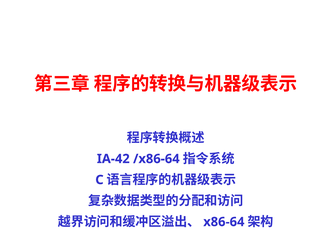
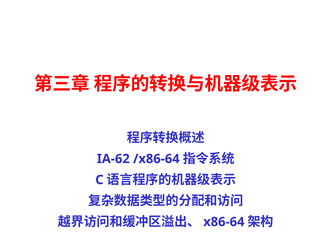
IA-42: IA-42 -> IA-62 (113, 159)
